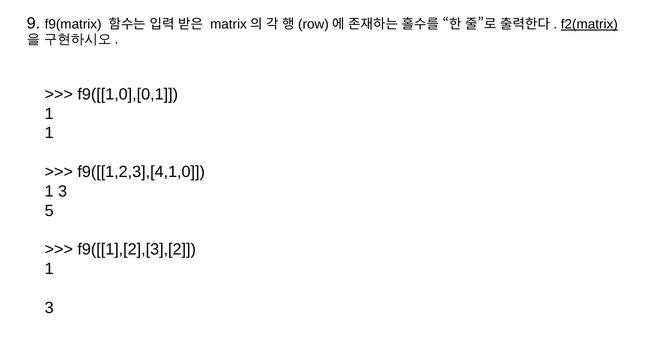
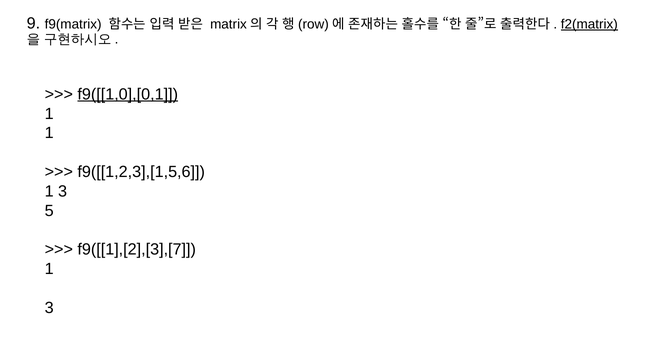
f9([[1,0],[0,1 underline: none -> present (128, 94)
f9([[1,2,3],[4,1,0: f9([[1,2,3],[4,1,0 -> f9([[1,2,3],[1,5,6 (141, 172)
f9([[1],[2],[3],[2: f9([[1],[2],[3],[2 -> f9([[1],[2],[3],[7 (137, 250)
